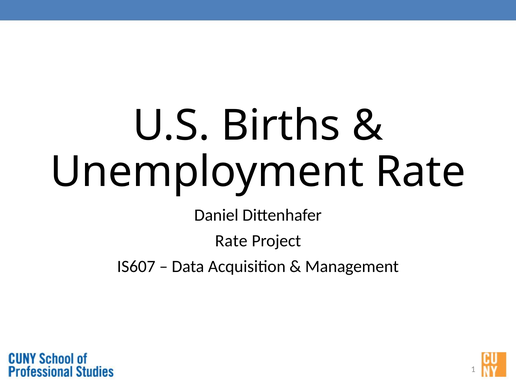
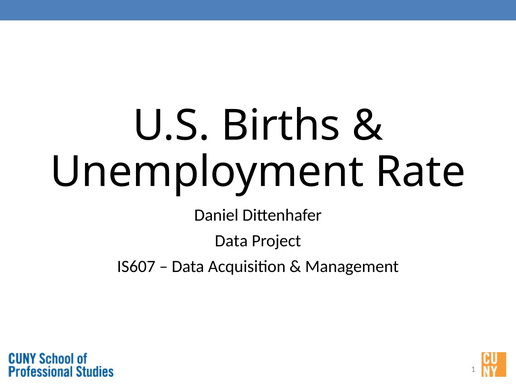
Rate: Rate -> Data (231, 241)
